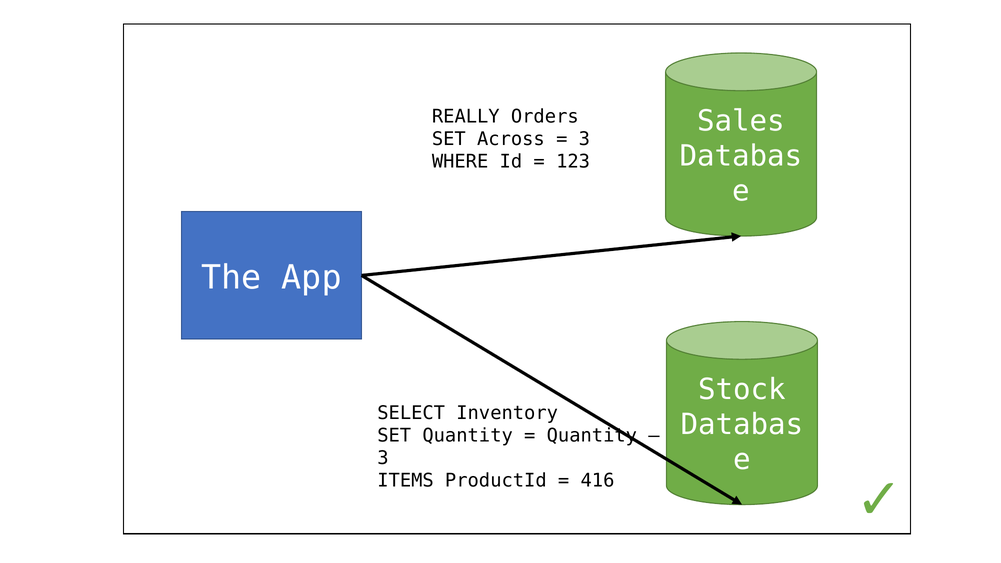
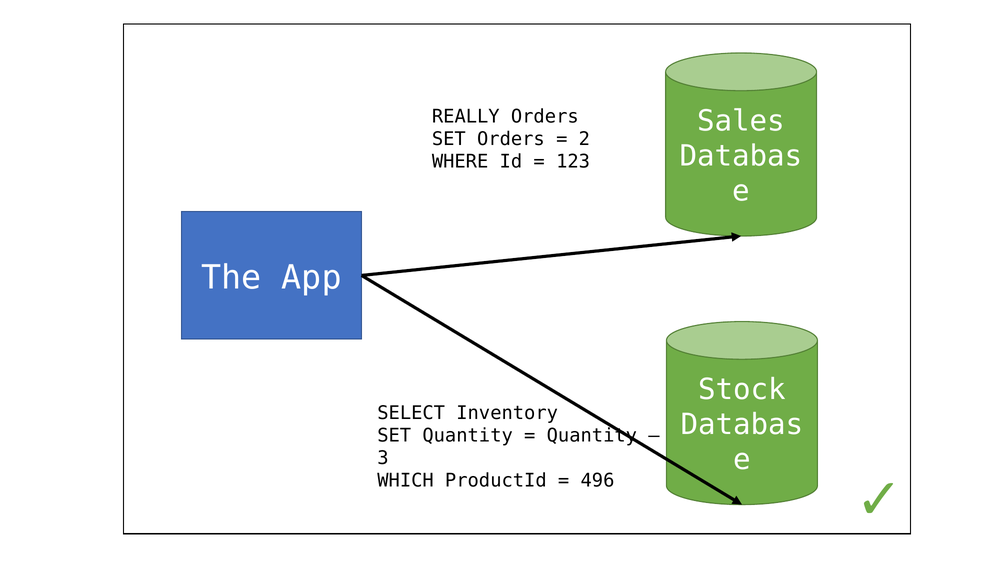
SET Across: Across -> Orders (511, 139)
3: 3 -> 2 (584, 139)
ITEMS: ITEMS -> WHICH (406, 481)
416: 416 -> 496 (597, 481)
